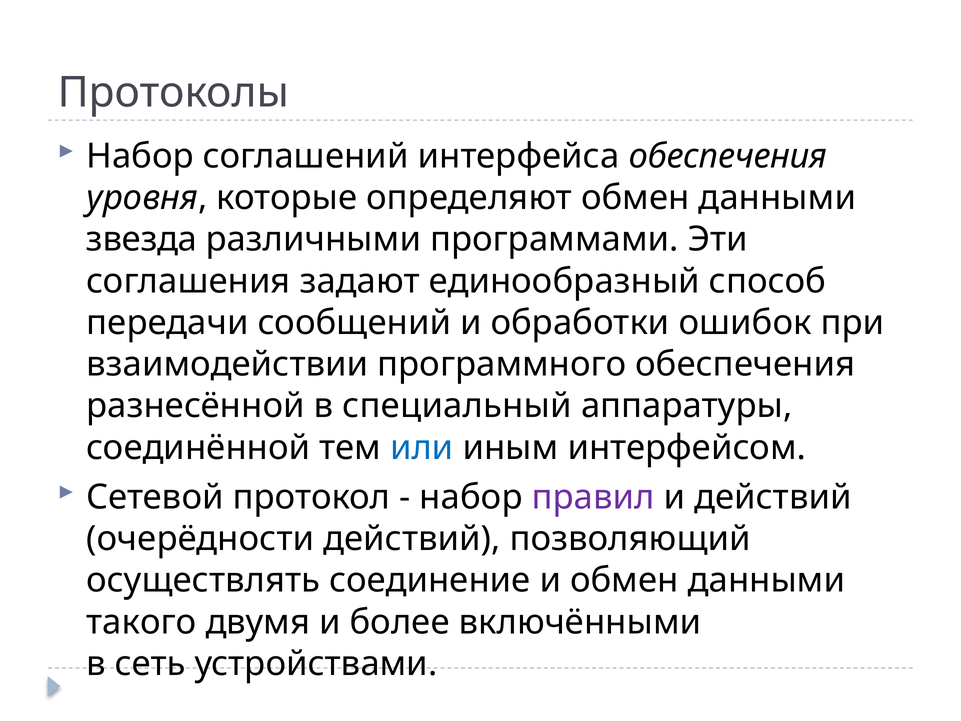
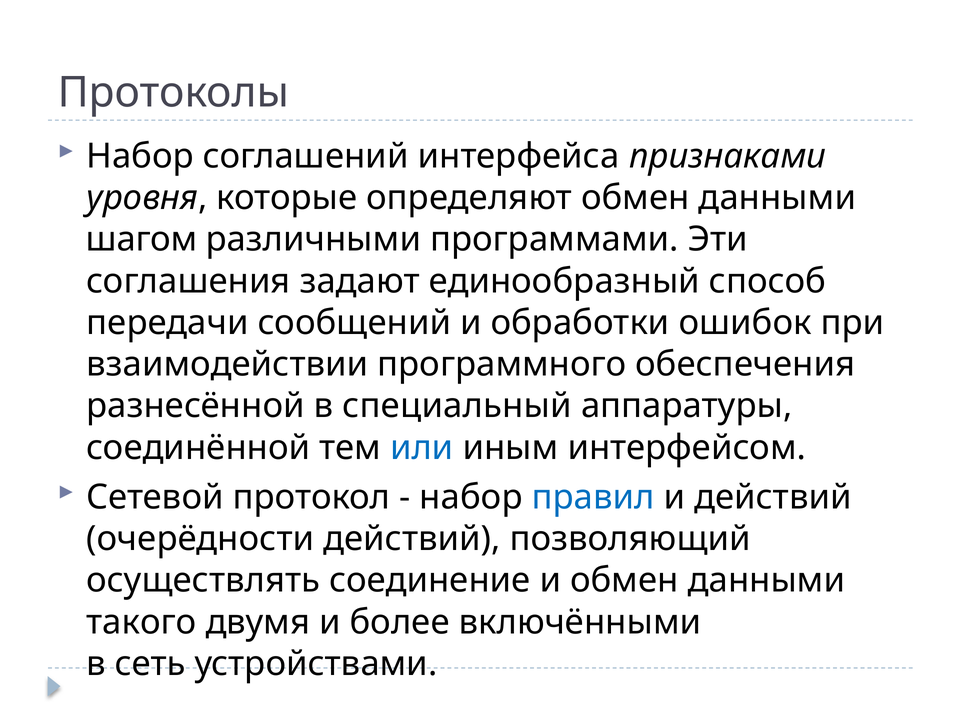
интерфейса обеспечения: обеспечения -> признаками (728, 156)
звезда: звезда -> шагом (142, 239)
правил colour: purple -> blue (593, 497)
